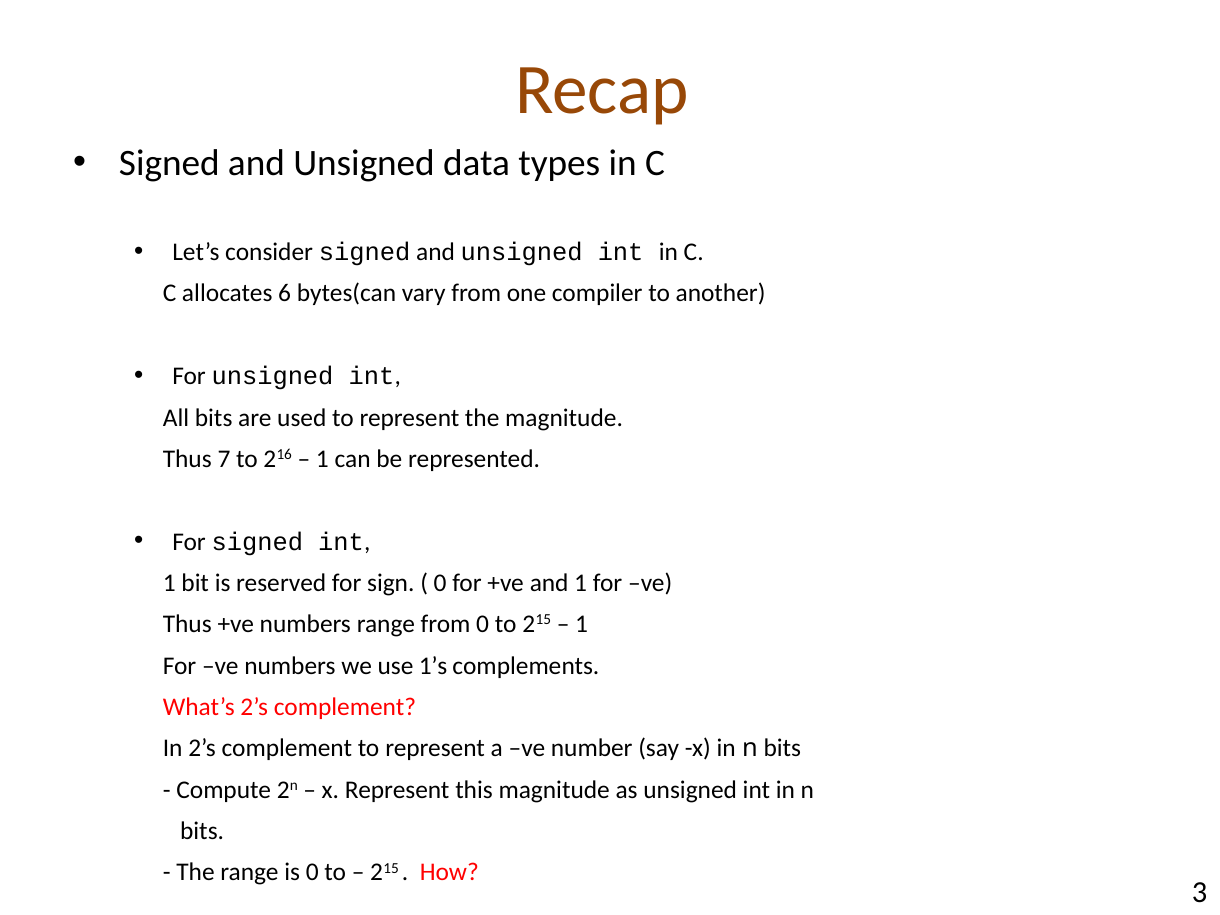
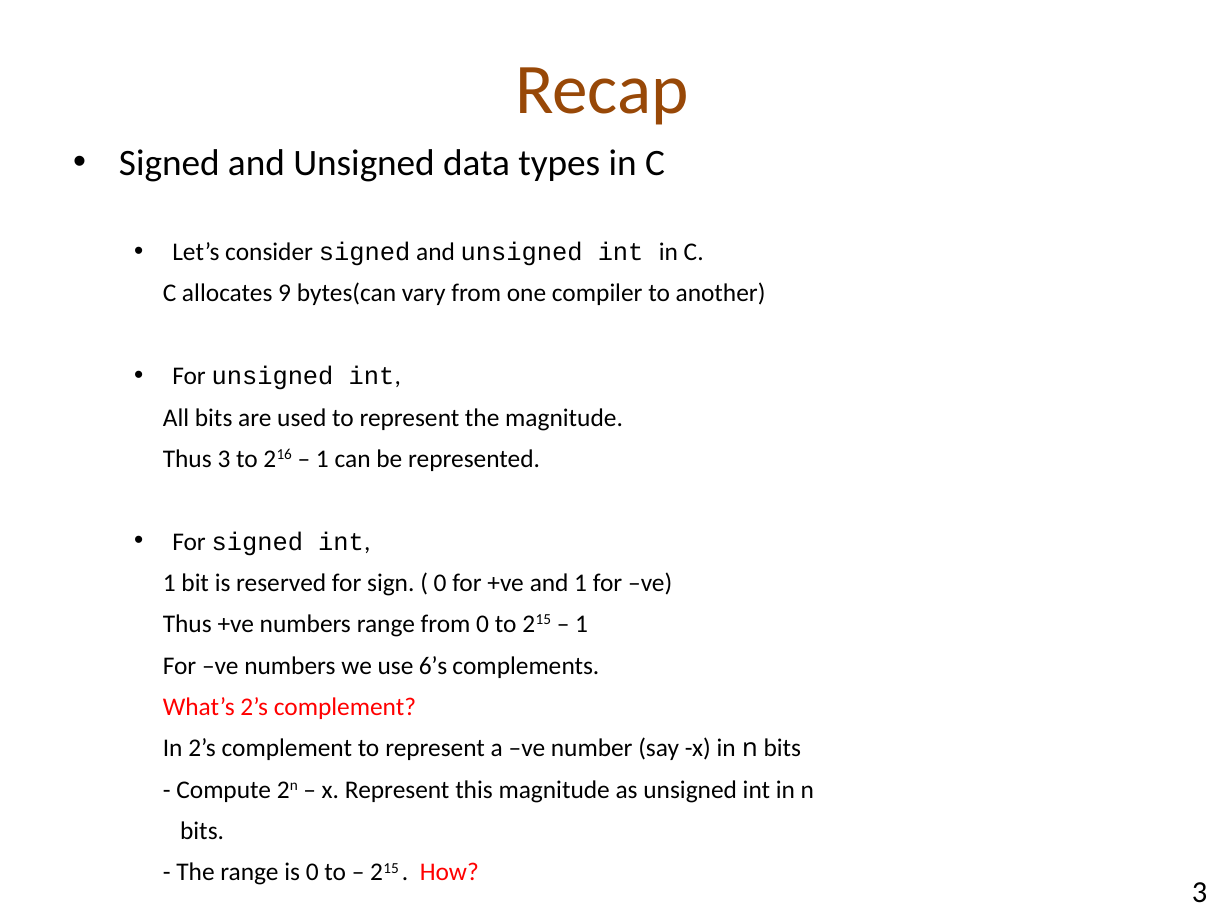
6: 6 -> 9 (285, 294)
Thus 7: 7 -> 3 (224, 459)
1’s: 1’s -> 6’s (433, 666)
